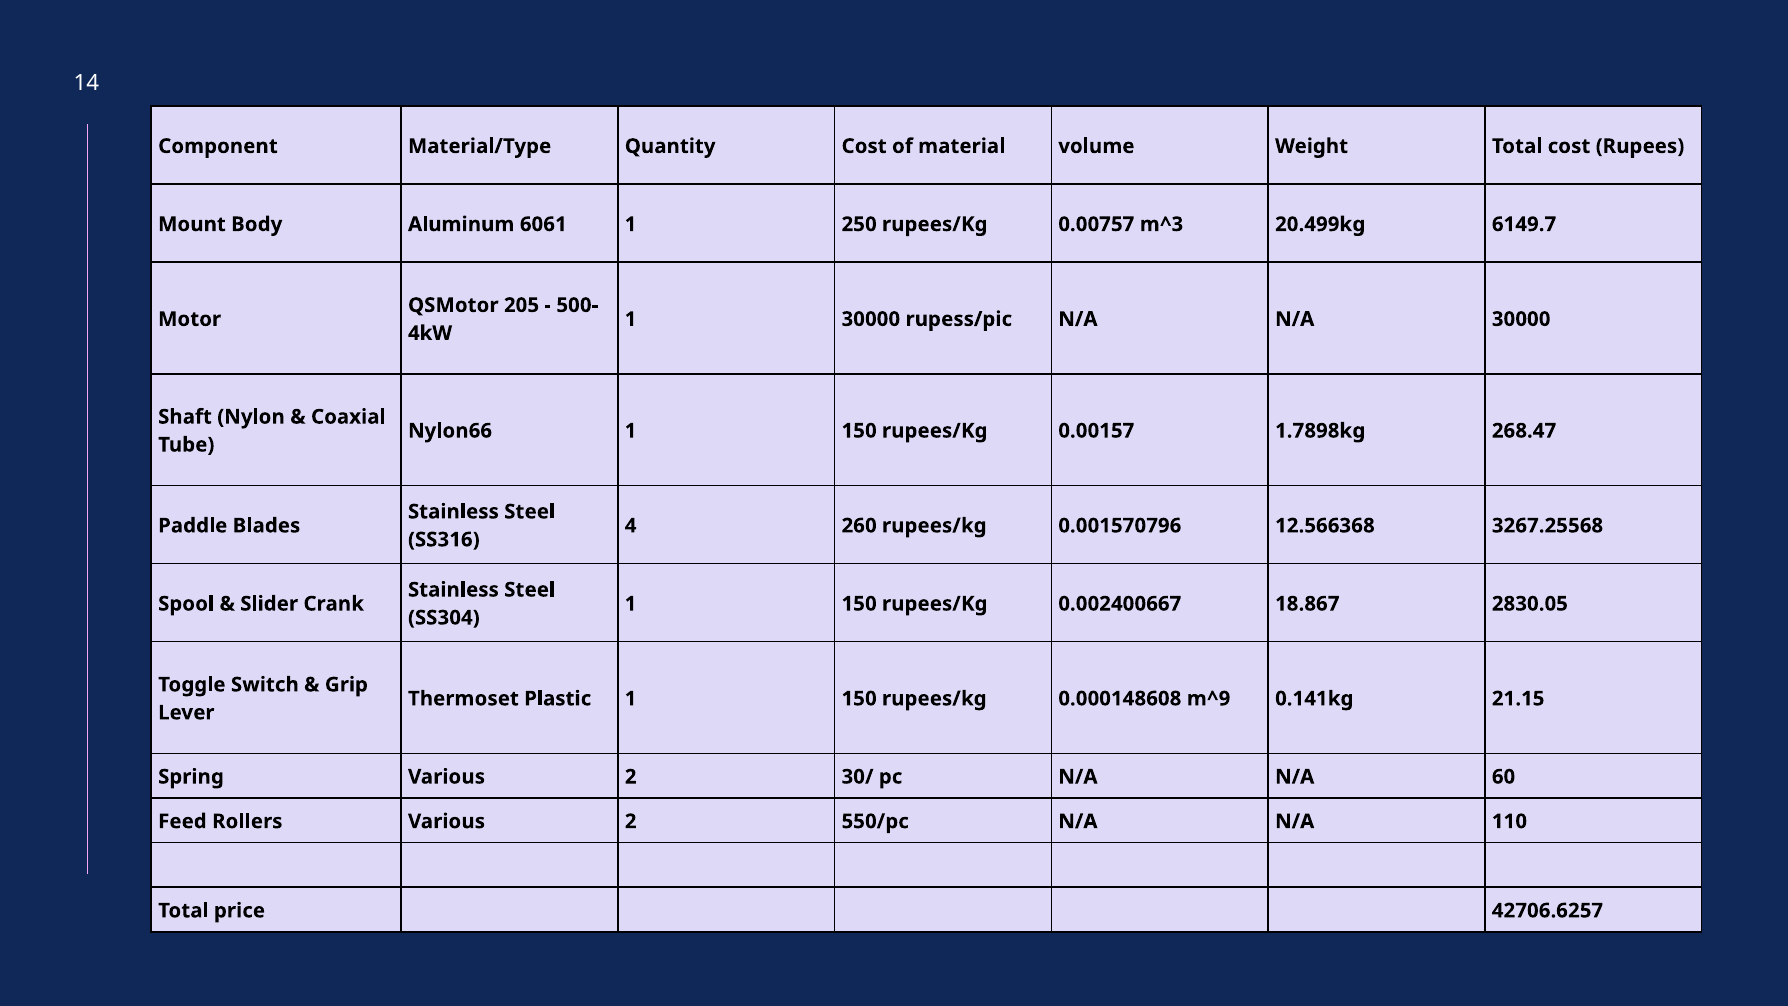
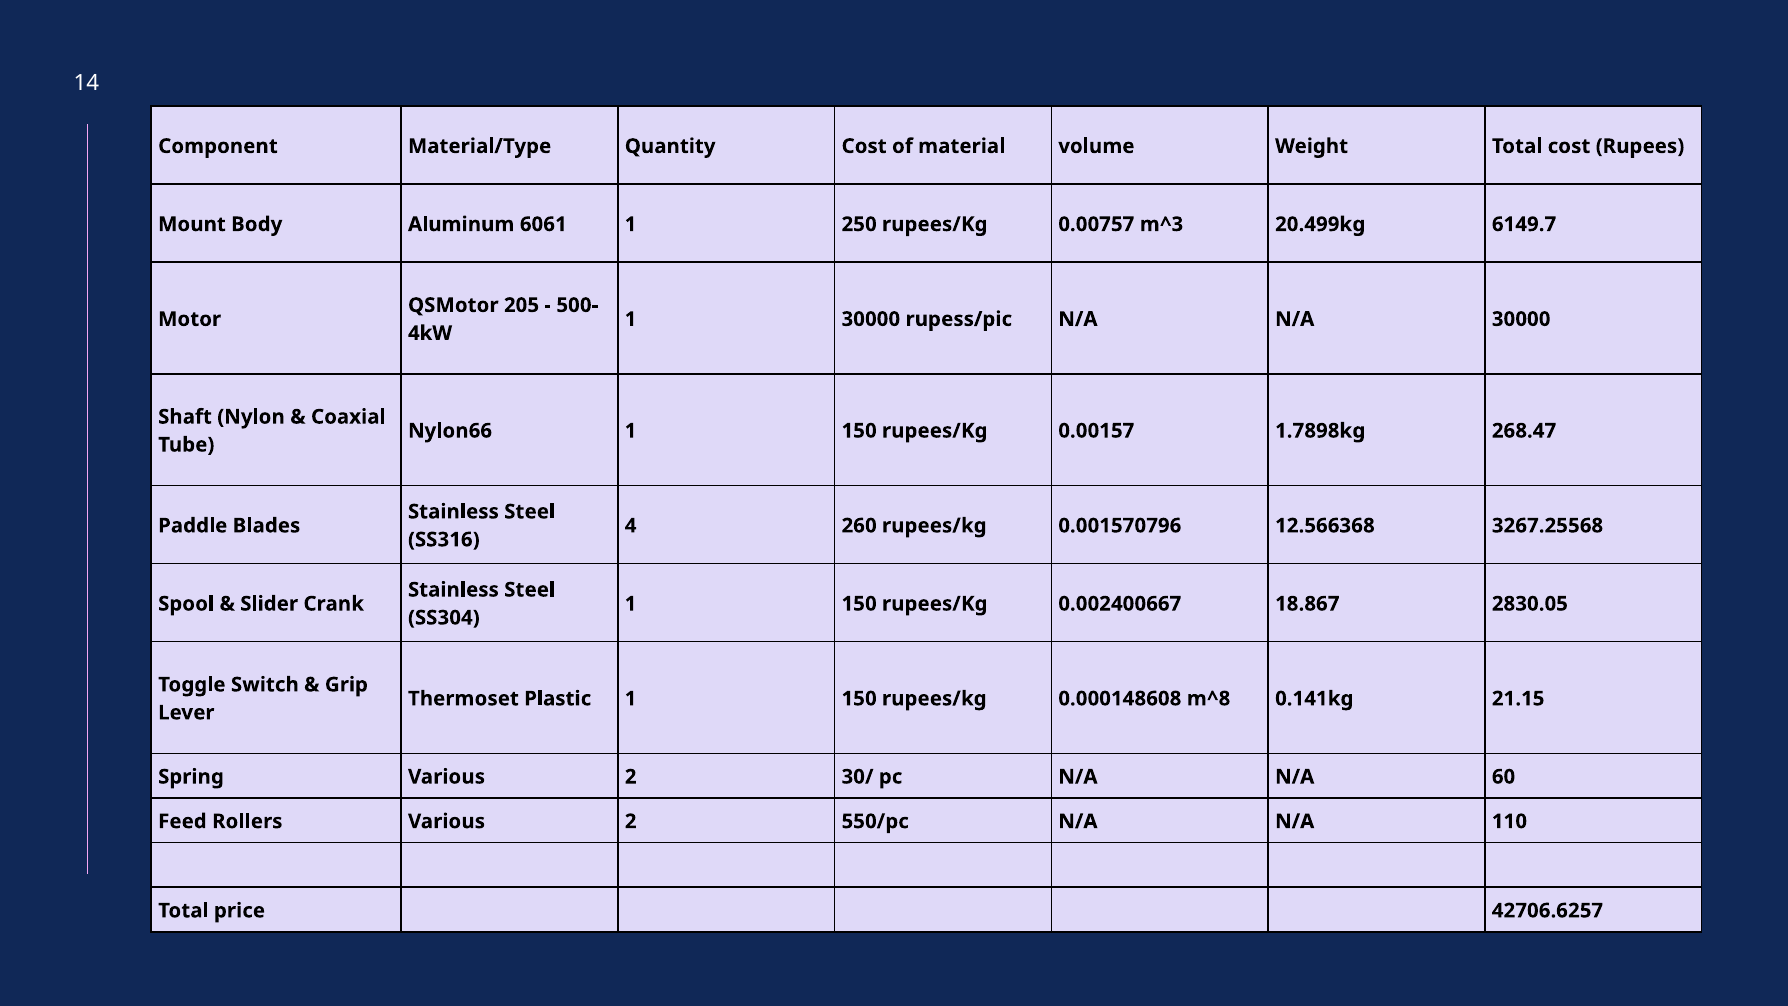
m^9: m^9 -> m^8 (1209, 698)
